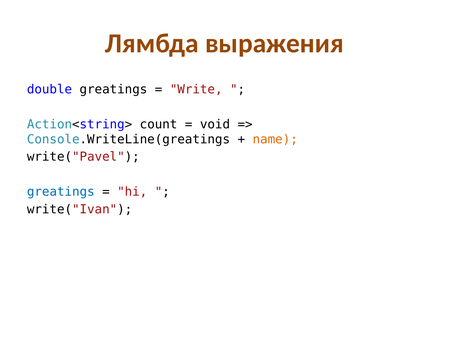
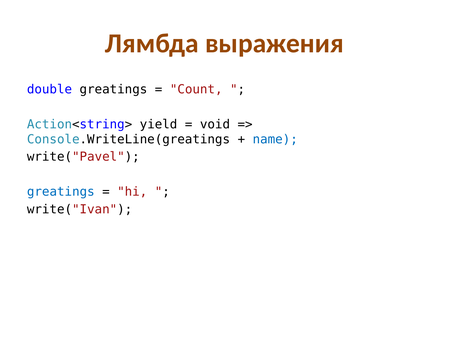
Write: Write -> Count (196, 89)
count: count -> yield (159, 124)
name colour: orange -> blue (275, 139)
